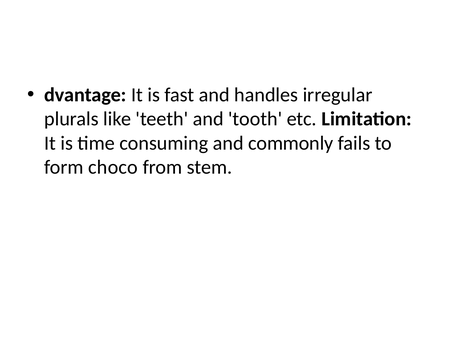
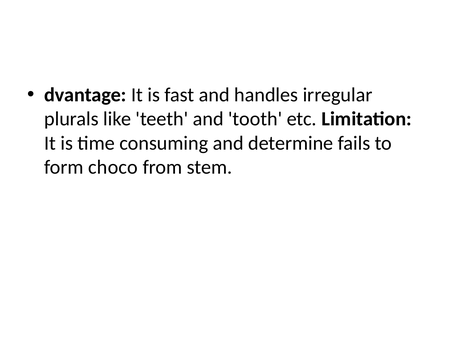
commonly: commonly -> determine (291, 143)
